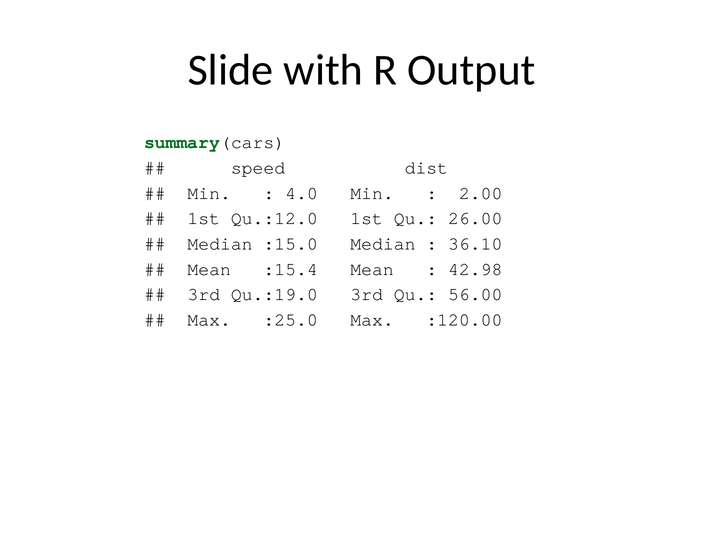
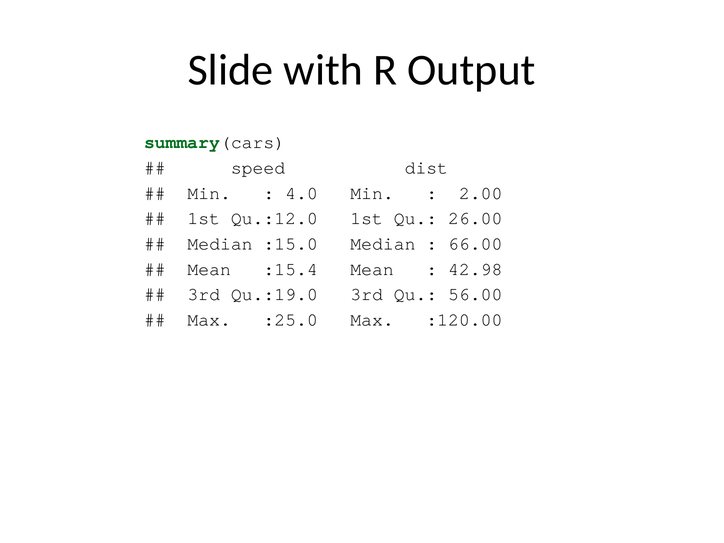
36.10: 36.10 -> 66.00 (475, 244)
